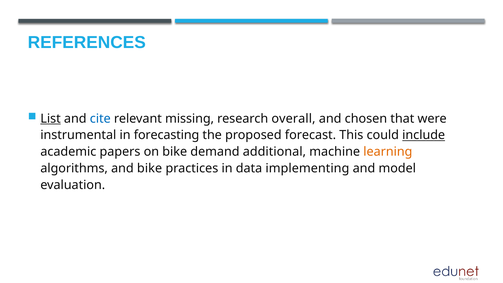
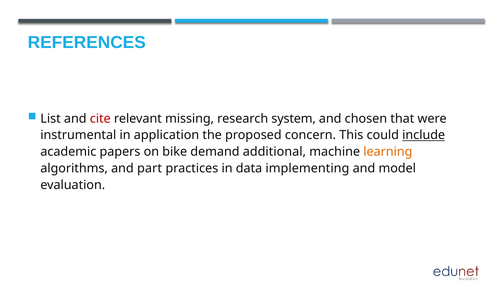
List underline: present -> none (51, 119)
cite colour: blue -> red (100, 119)
overall: overall -> system (294, 119)
forecasting: forecasting -> application (166, 135)
forecast: forecast -> concern (310, 135)
and bike: bike -> part (150, 168)
